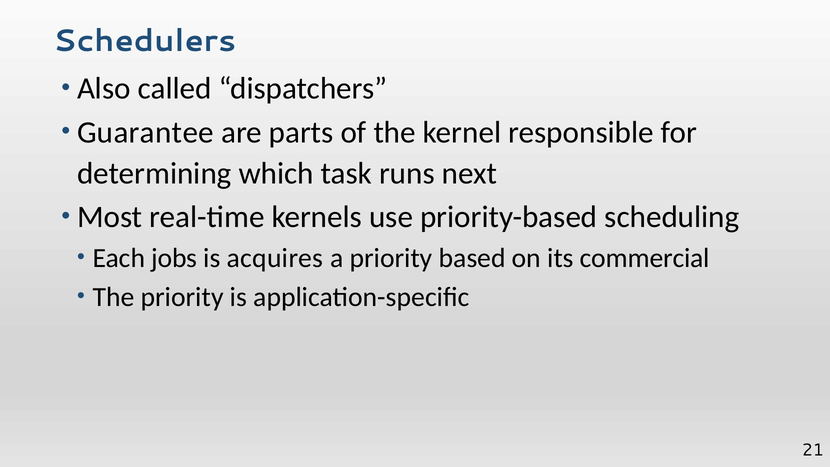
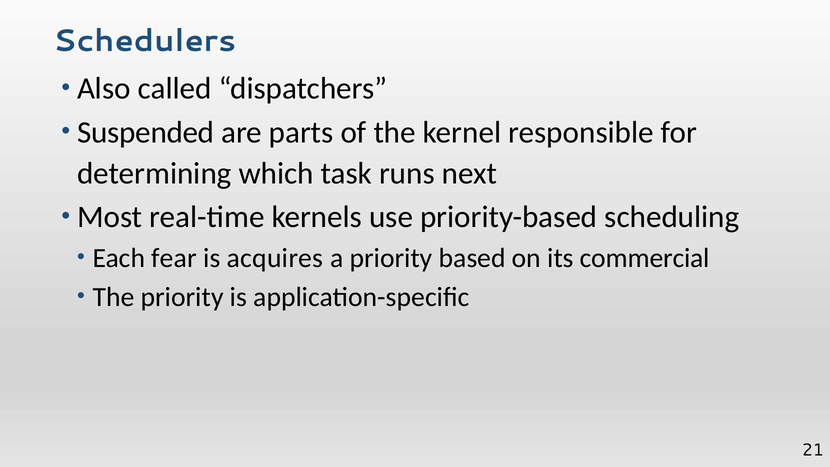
Guarantee: Guarantee -> Suspended (146, 132)
jobs: jobs -> fear (174, 258)
